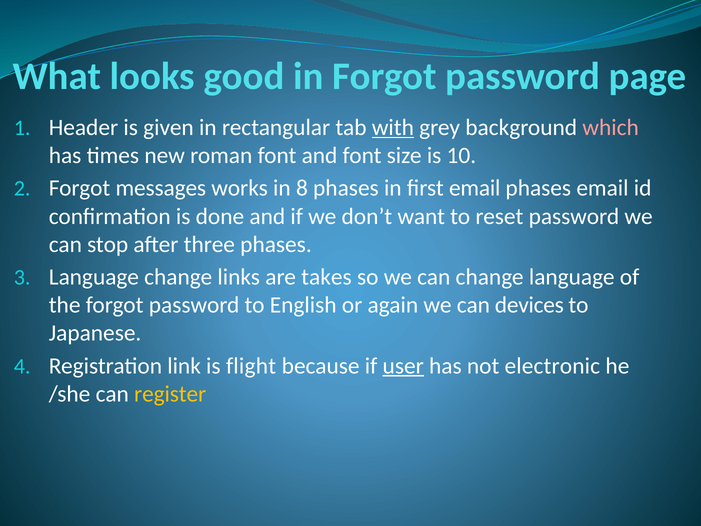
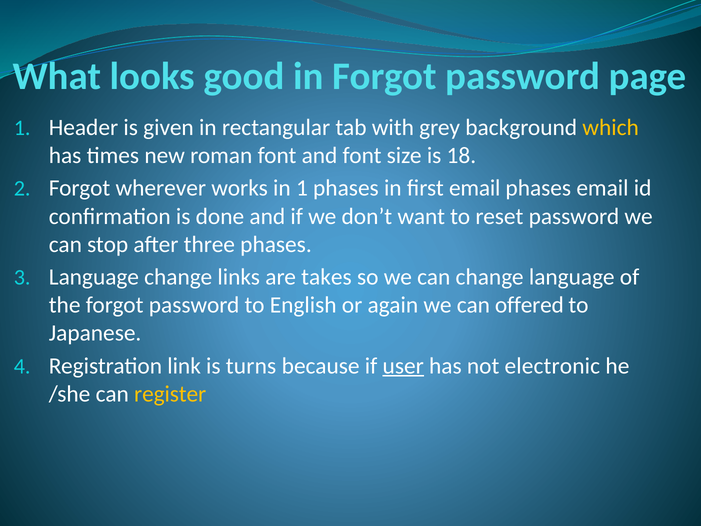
with underline: present -> none (393, 127)
which colour: pink -> yellow (611, 127)
10: 10 -> 18 (461, 155)
messages: messages -> wherever (161, 188)
in 8: 8 -> 1 (302, 188)
devices: devices -> offered (529, 305)
flight: flight -> turns (251, 366)
